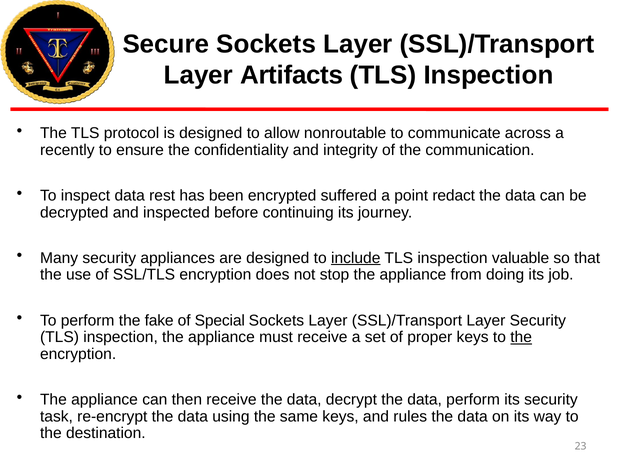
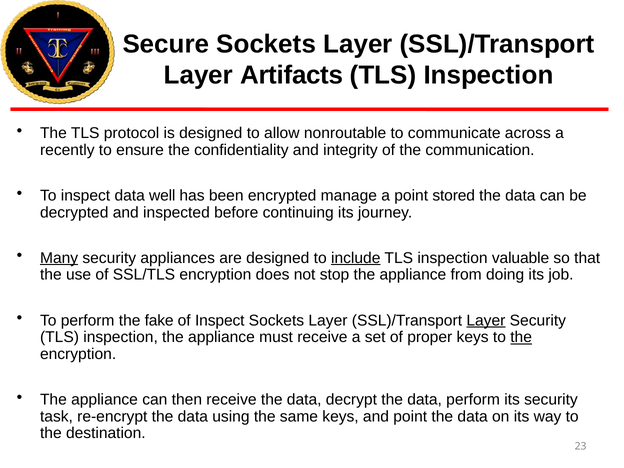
rest: rest -> well (162, 196)
suffered: suffered -> manage (349, 196)
redact: redact -> stored (454, 196)
Many underline: none -> present (59, 258)
of Special: Special -> Inspect (220, 320)
Layer underline: none -> present (486, 320)
and rules: rules -> point (410, 416)
